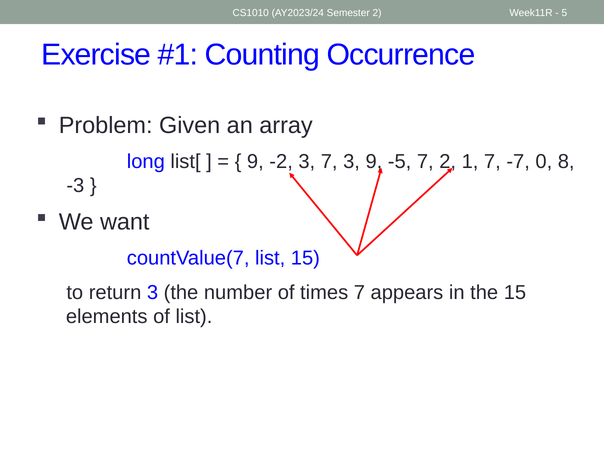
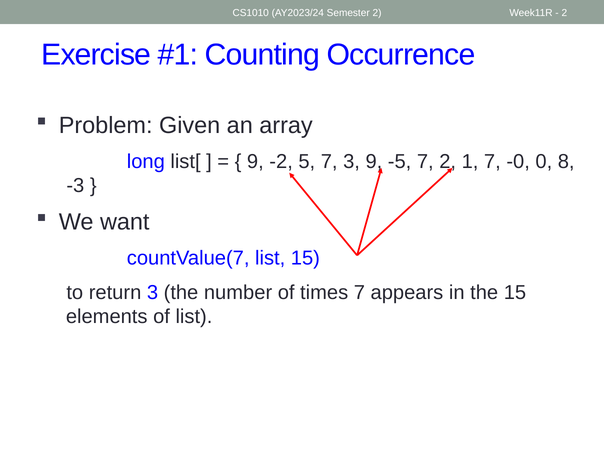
5: 5 -> 2 (564, 13)
-2 3: 3 -> 5 (307, 162)
-7: -7 -> -0 (518, 162)
